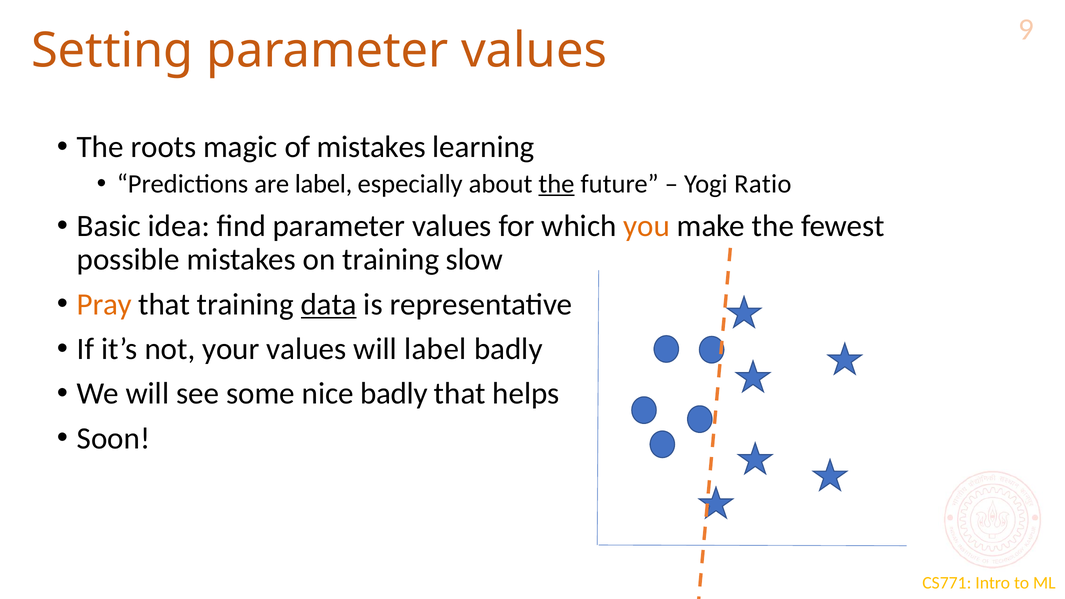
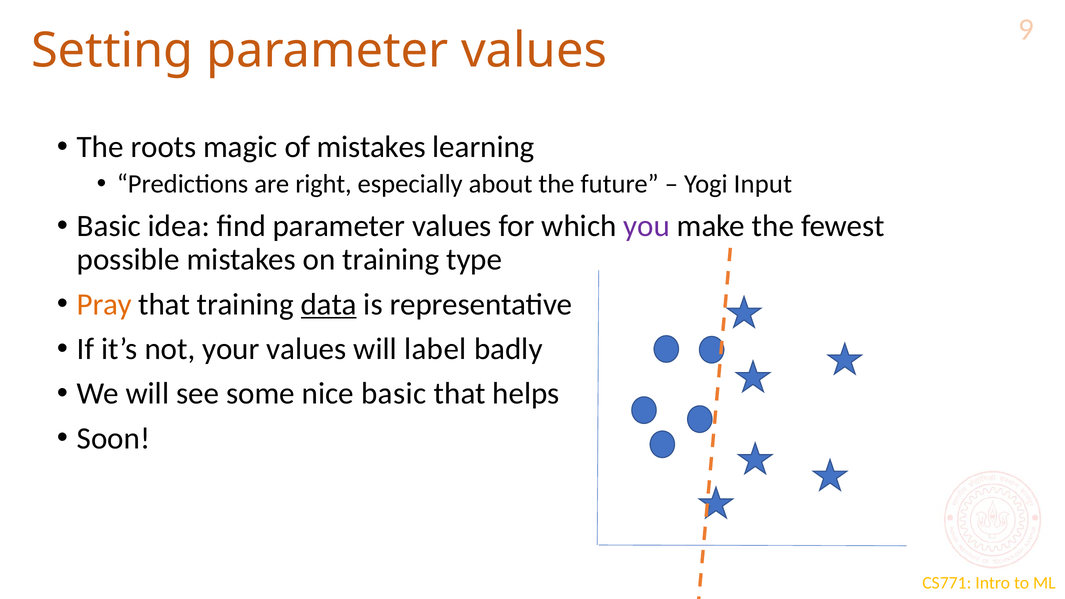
are label: label -> right (323, 184)
the underline: present -> none (556, 184)
Ratio: Ratio -> Input (763, 184)
you colour: orange -> purple (647, 226)
slow: slow -> type (474, 260)
nice badly: badly -> basic (394, 394)
